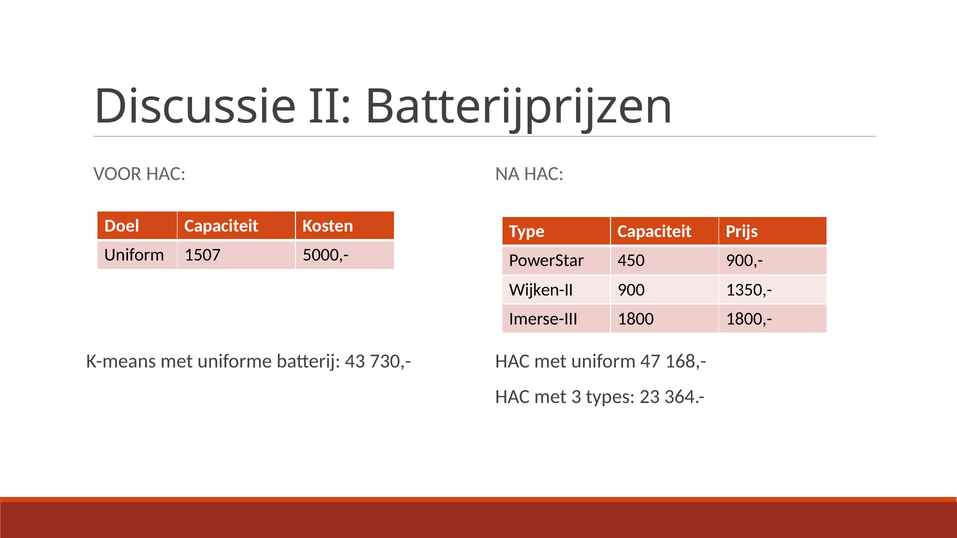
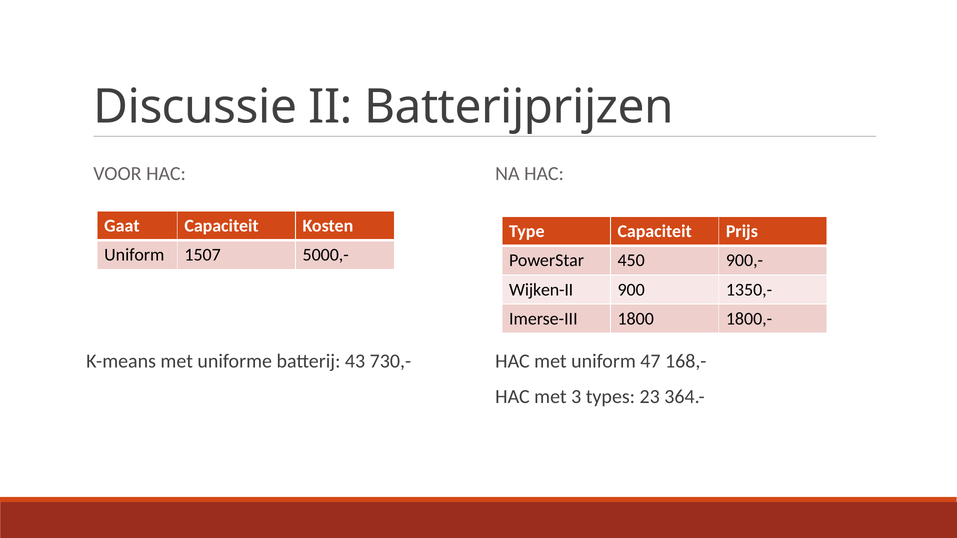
Doel: Doel -> Gaat (122, 226)
